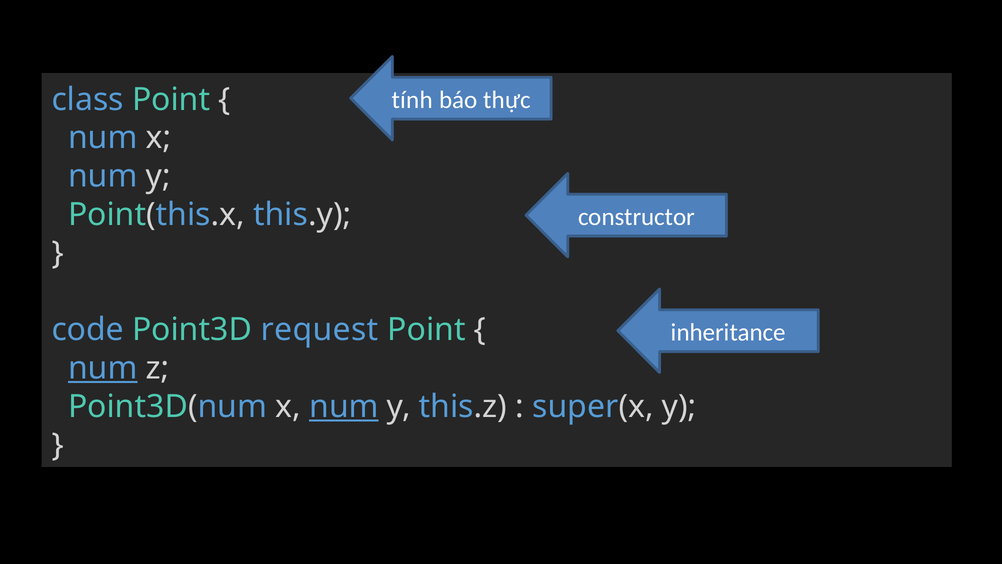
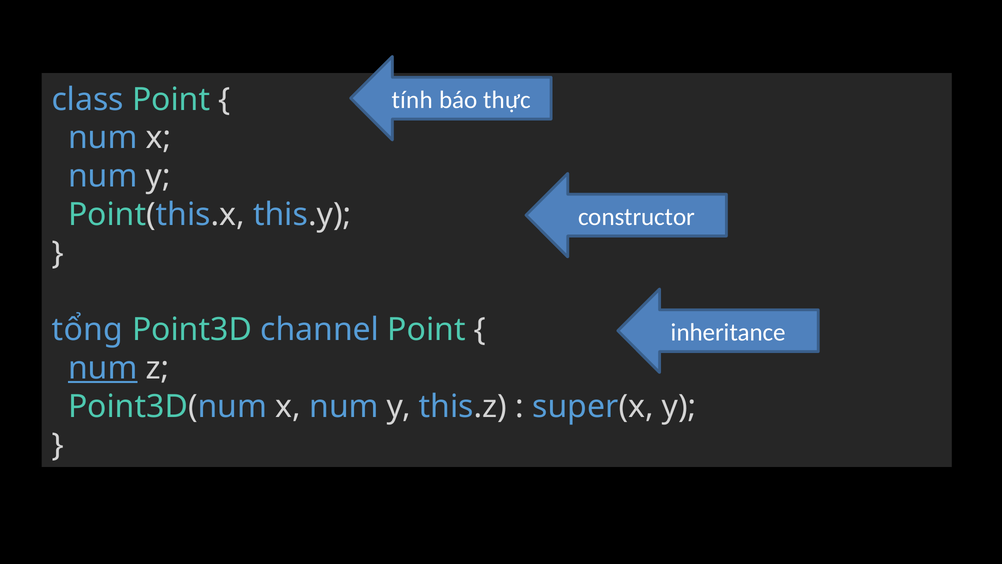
code: code -> tổng (87, 330)
request: request -> channel (320, 330)
num underline: present -> none (344, 406)
